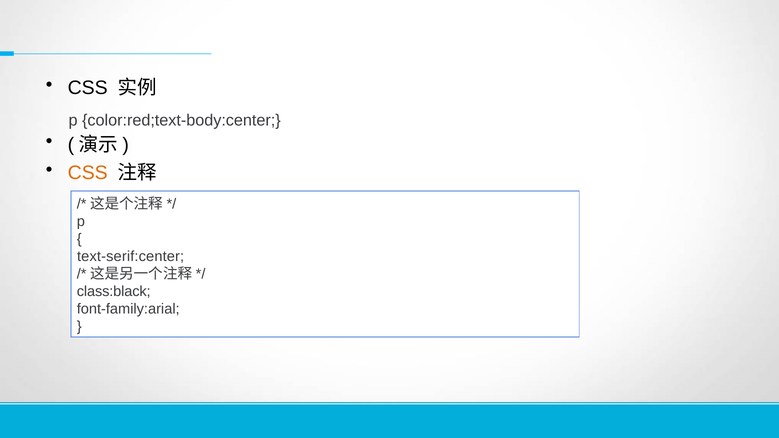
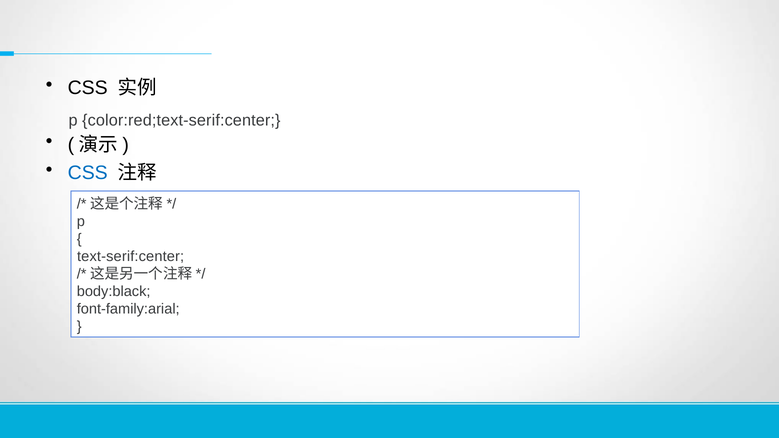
color:red;text-body:center: color:red;text-body:center -> color:red;text-serif:center (181, 121)
CSS colour: orange -> blue (88, 173)
class:black: class:black -> body:black (114, 291)
